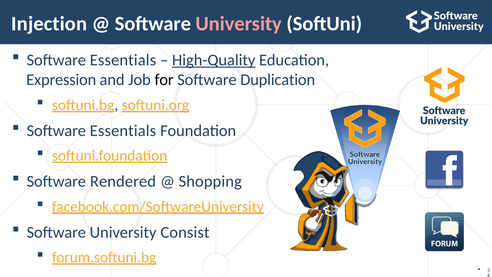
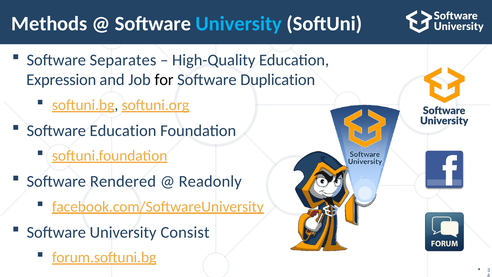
Injection: Injection -> Methods (49, 24)
University colour: pink -> light blue (239, 24)
Essentials: Essentials -> Separates (123, 60)
High-Quality underline: present -> none (214, 60)
Essentials: Essentials -> Education (123, 131)
Shopping: Shopping -> Readonly (210, 181)
